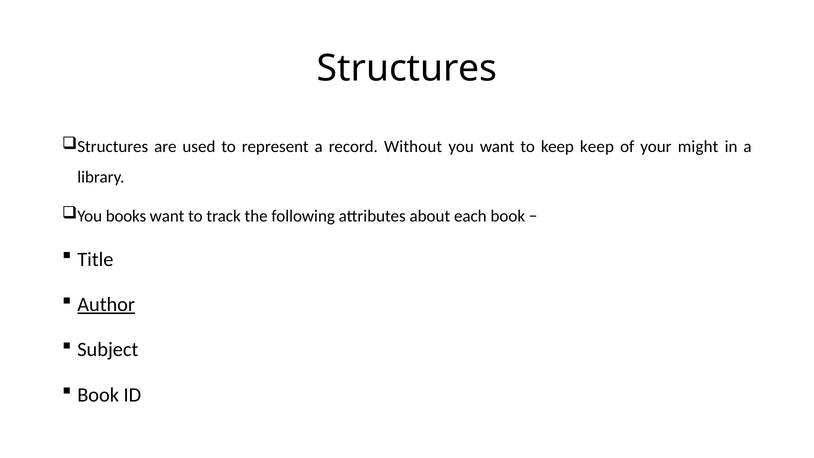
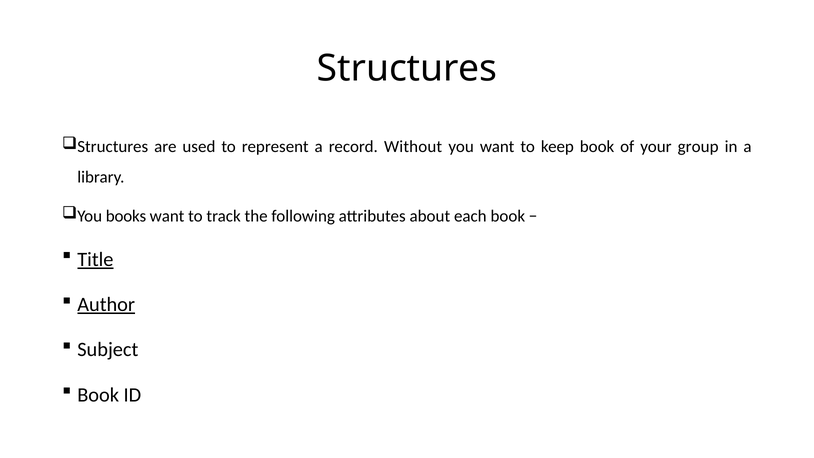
keep keep: keep -> book (597, 146)
might: might -> group (698, 146)
Title underline: none -> present (95, 259)
